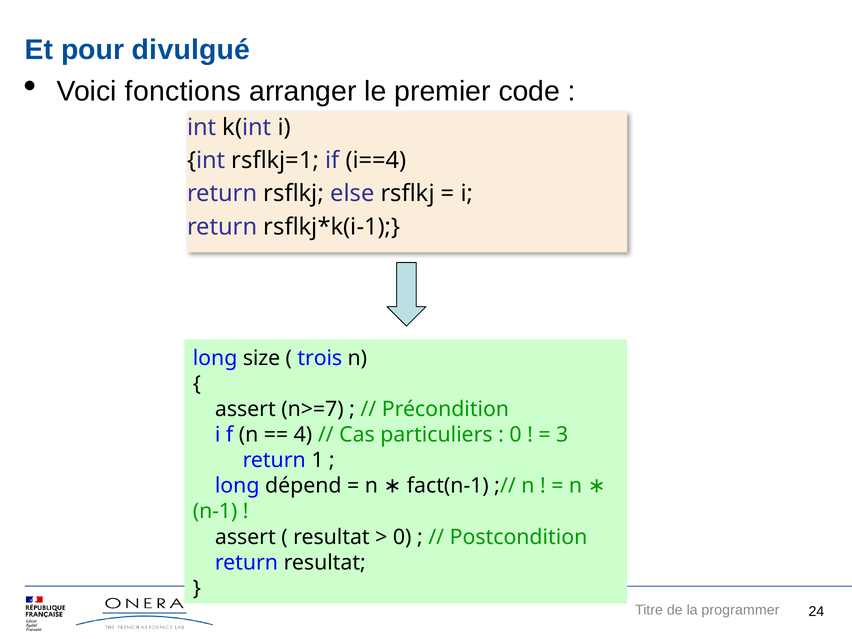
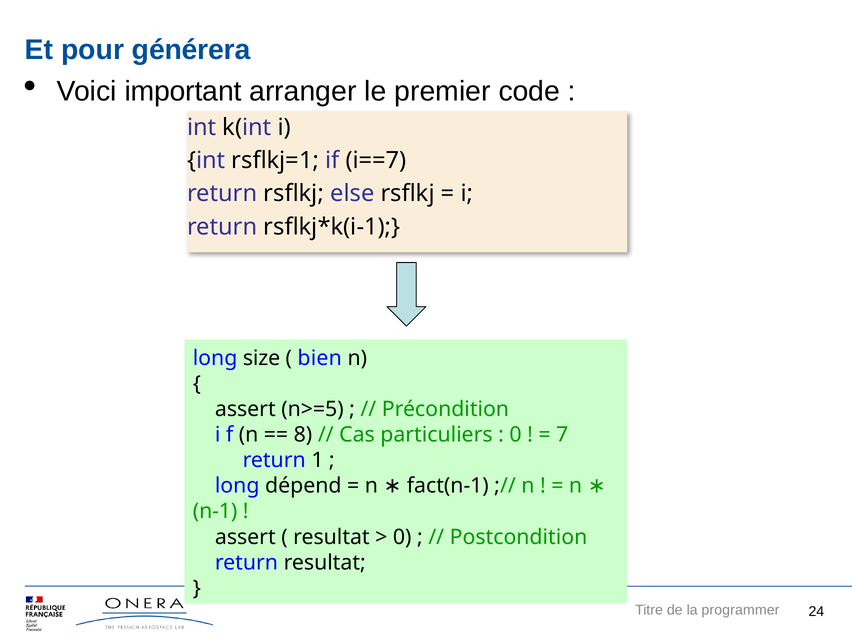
divulgué: divulgué -> générera (191, 50)
fonctions: fonctions -> important (183, 91)
i==4: i==4 -> i==7 (376, 161)
trois: trois -> bien (320, 358)
n>=7: n>=7 -> n>=5 (312, 409)
4: 4 -> 8 (303, 435)
3: 3 -> 7 (562, 435)
